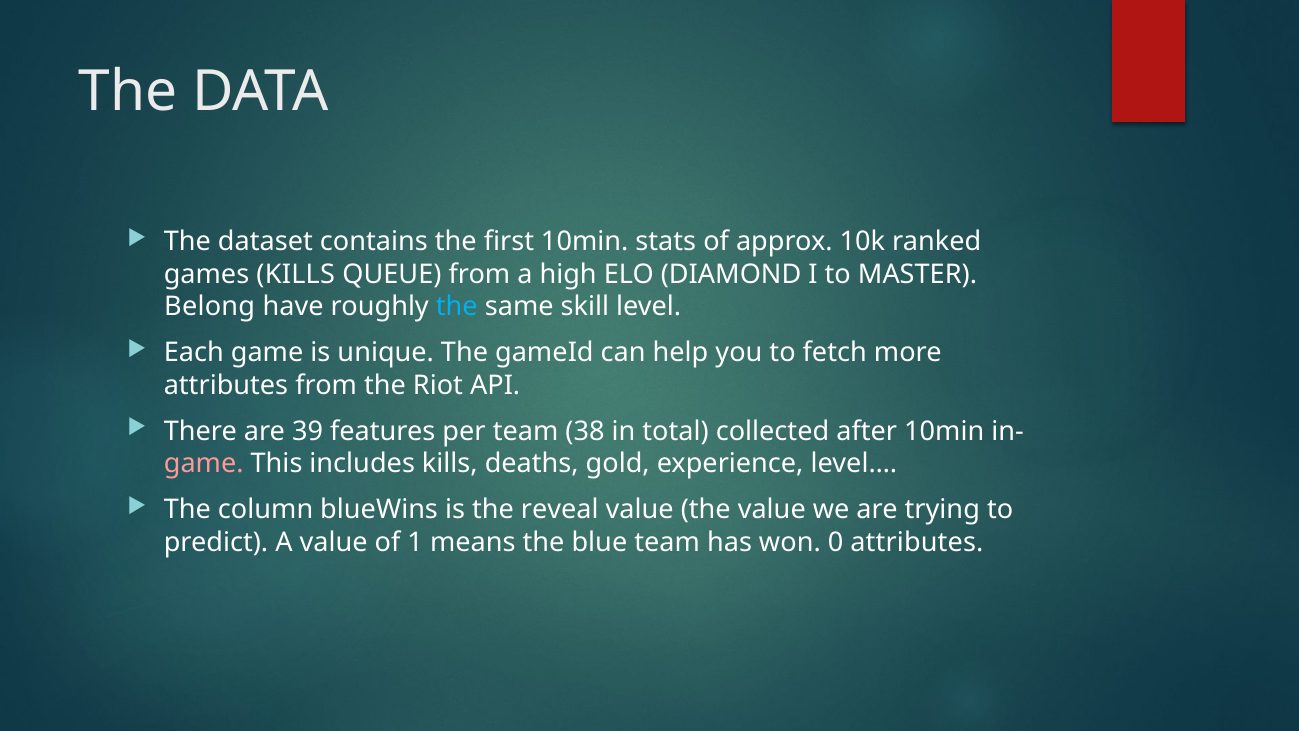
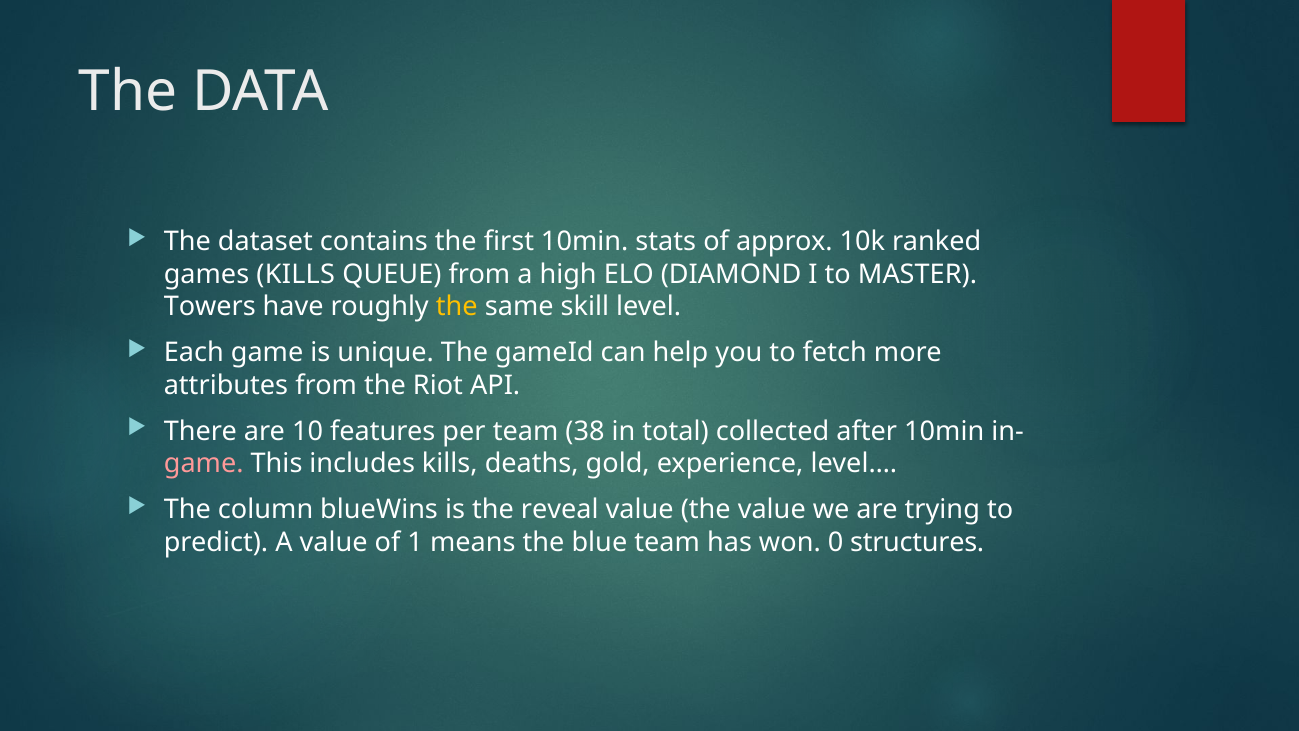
Belong: Belong -> Towers (210, 307)
the colour: light blue -> yellow (457, 307)
39: 39 -> 10 (308, 431)
0 attributes: attributes -> structures (917, 542)
